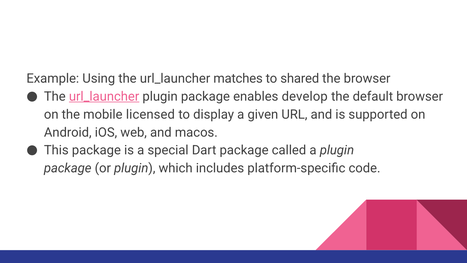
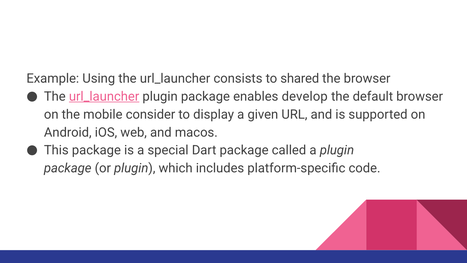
matches: matches -> consists (238, 79)
licensed: licensed -> consider (151, 114)
